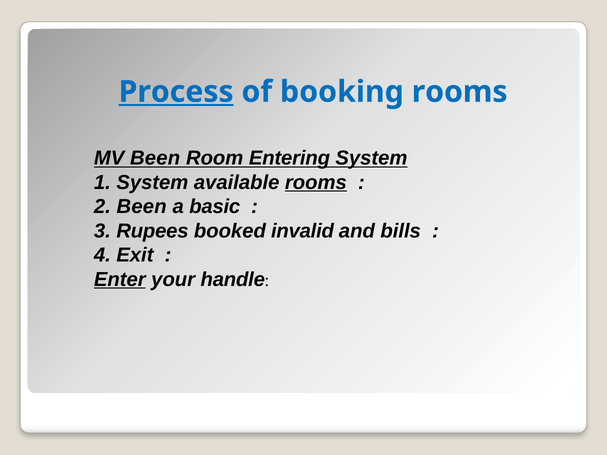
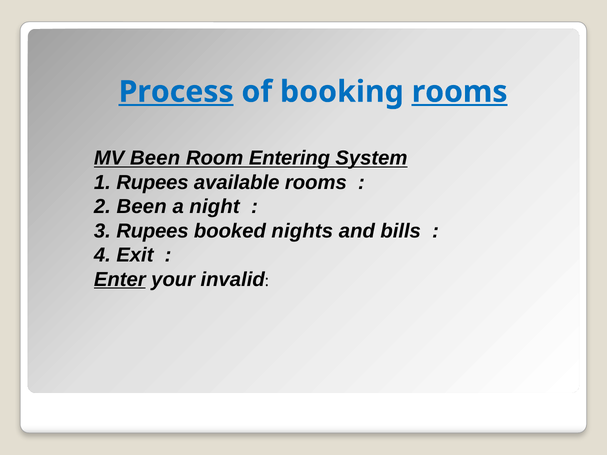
rooms underline: none -> present (460, 92)
1 System: System -> Rupees (152, 182)
rooms underline: present -> none (316, 182)
basic: basic -> night (215, 207)
invalid: invalid -> nights (302, 231)
handle: handle -> invalid (233, 280)
